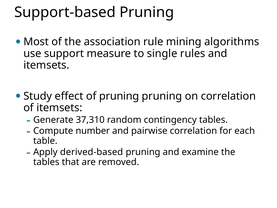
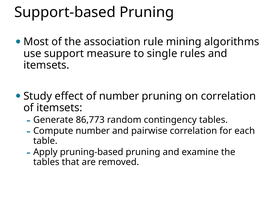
of pruning: pruning -> number (119, 96)
37,310: 37,310 -> 86,773 (90, 120)
derived-based: derived-based -> pruning-based (92, 152)
